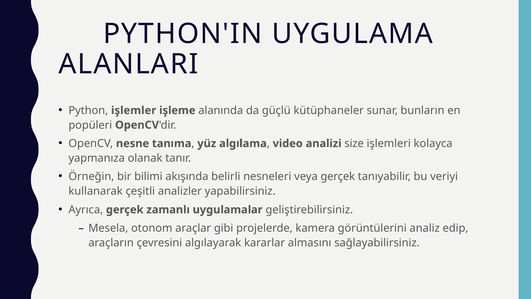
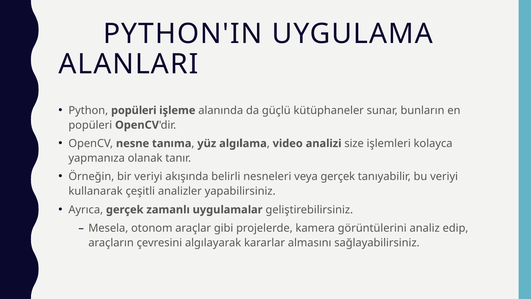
Python işlemler: işlemler -> popüleri (134, 110)
bir bilimi: bilimi -> veriyi (148, 176)
